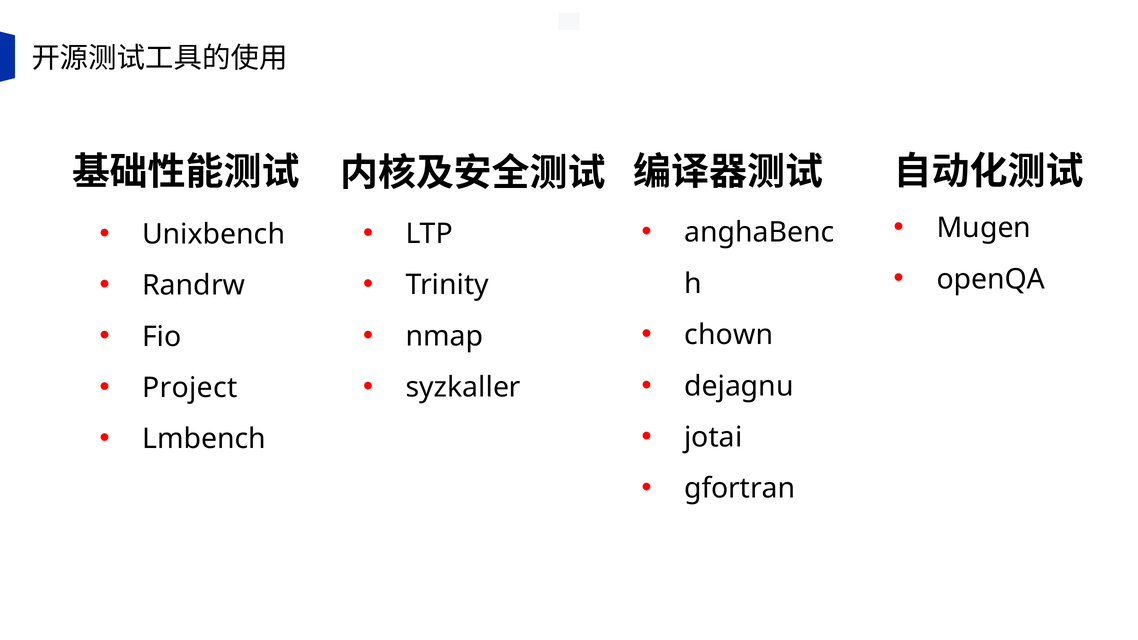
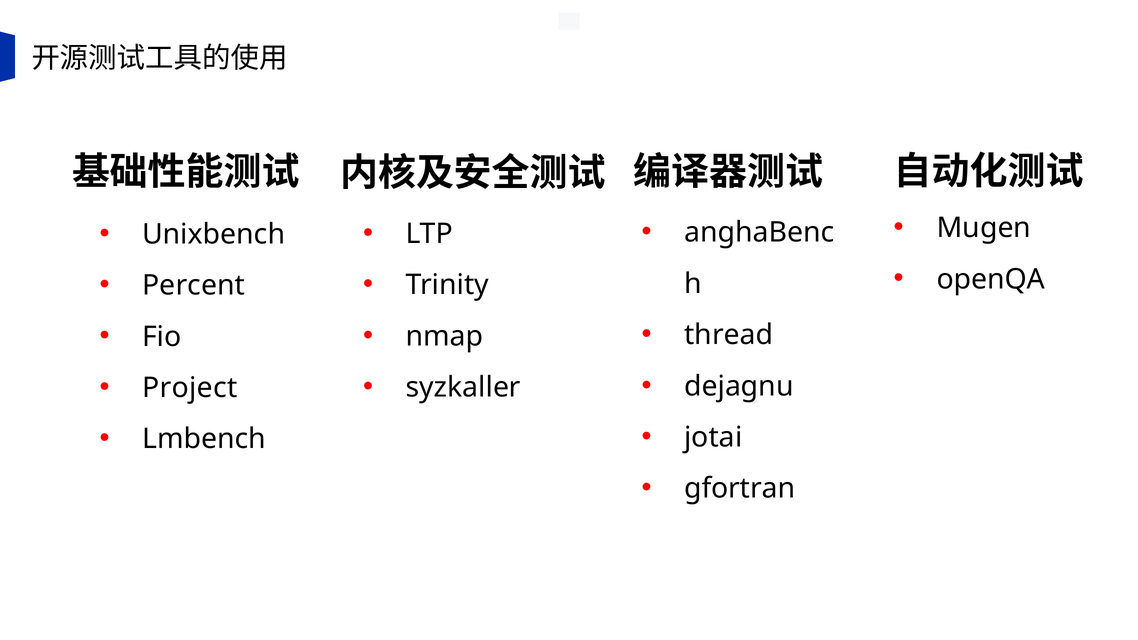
Randrw: Randrw -> Percent (194, 286)
chown: chown -> thread (729, 335)
